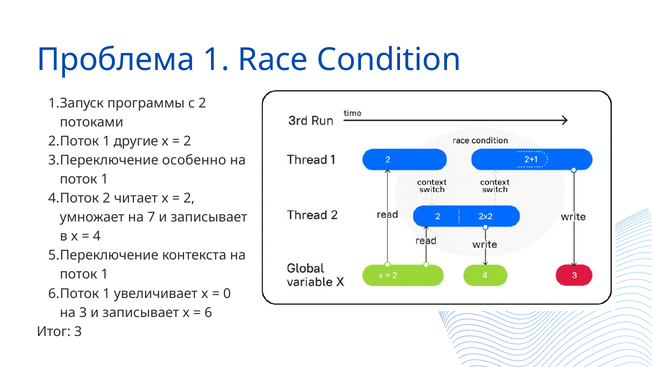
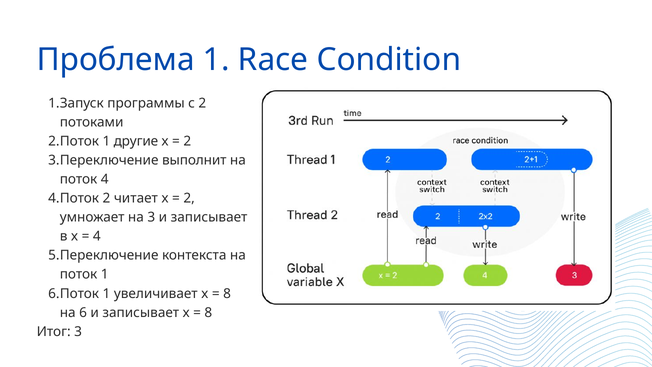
особенно: особенно -> выполнит (194, 160)
1: 1 -> 4 (105, 179)
на 7: 7 -> 3 (151, 217)
0: 0 -> 8 (227, 293)
на 3: 3 -> 6 (83, 312)
6: 6 -> 8 (208, 312)
